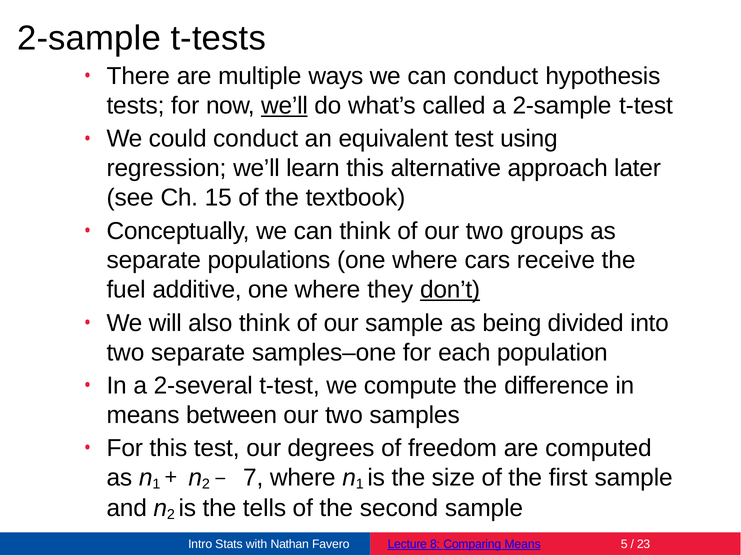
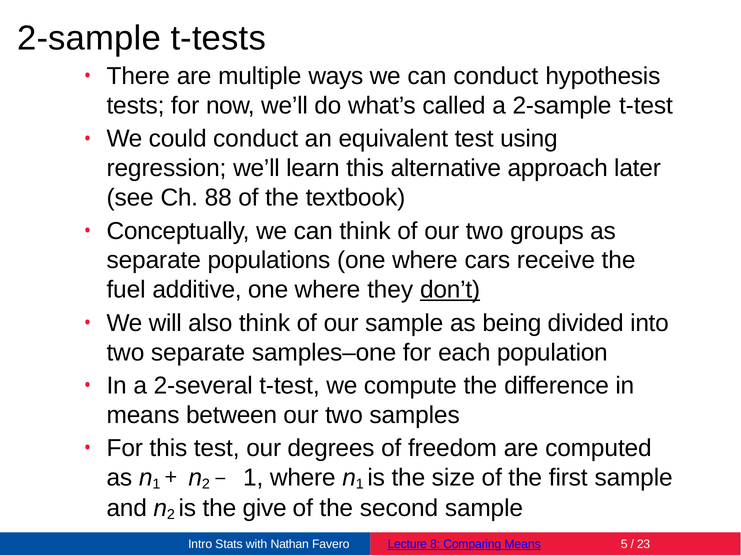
we’ll underline: present -> none (284, 106)
15: 15 -> 88 (218, 198)
7: 7 -> 1 (253, 478)
tells: tells -> give (265, 508)
